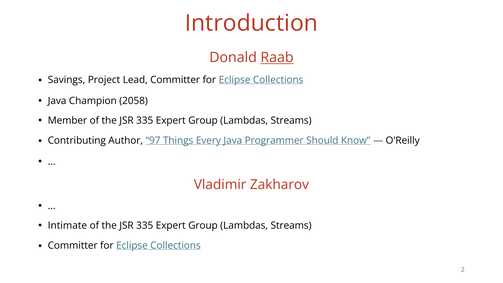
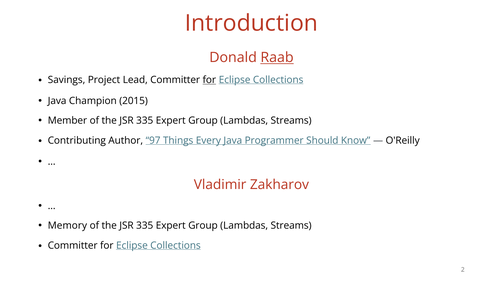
for underline: none -> present (209, 80)
2058: 2058 -> 2015 (134, 101)
Intimate: Intimate -> Memory (67, 226)
